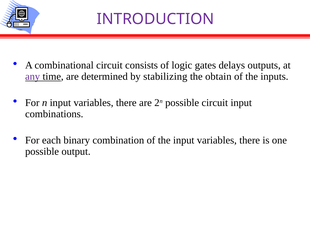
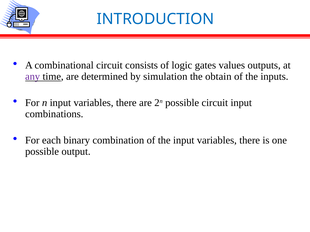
INTRODUCTION colour: purple -> blue (155, 19)
delays: delays -> values (232, 65)
stabilizing: stabilizing -> simulation (165, 77)
